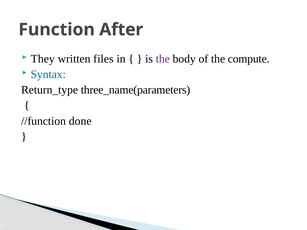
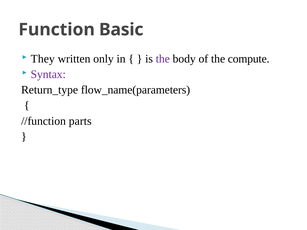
After: After -> Basic (121, 30)
files: files -> only (103, 59)
Syntax colour: blue -> purple (48, 74)
three_name(parameters: three_name(parameters -> flow_name(parameters (136, 90)
done: done -> parts (80, 121)
